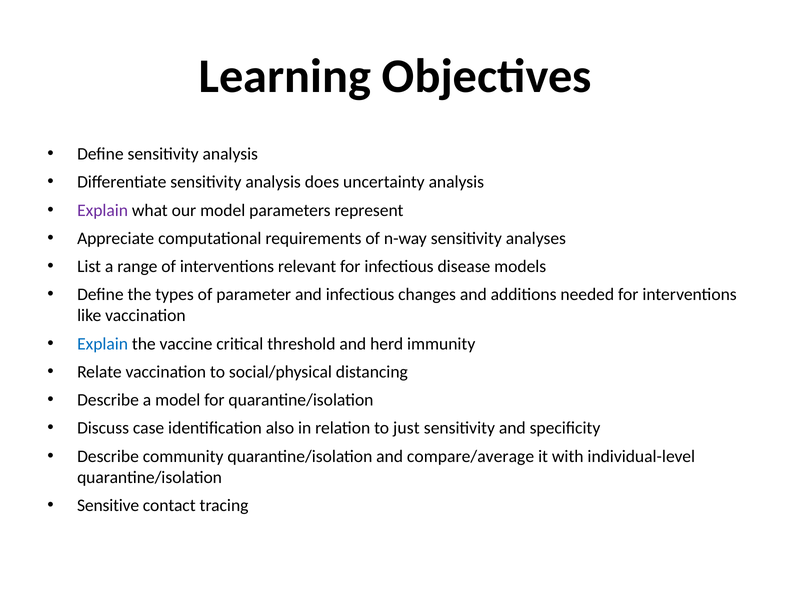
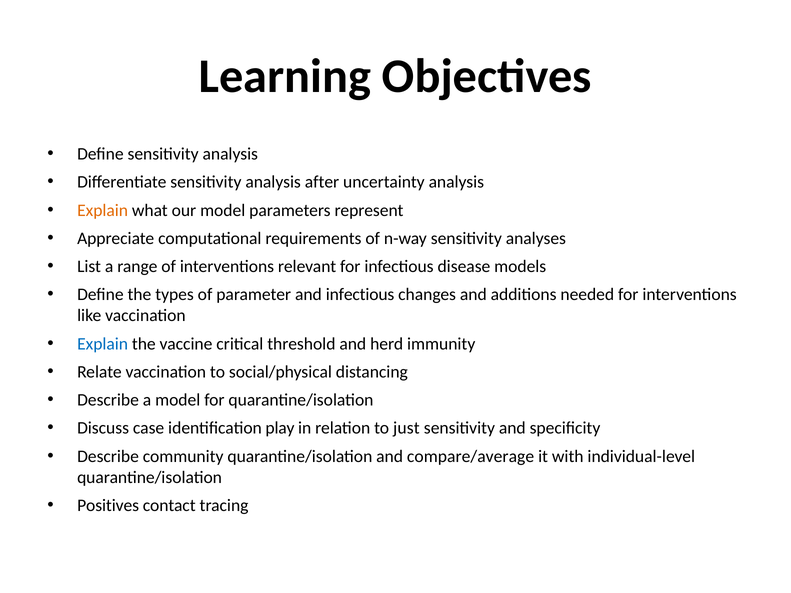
does: does -> after (322, 182)
Explain colour: purple -> orange (103, 210)
also: also -> play (280, 428)
Sensitive: Sensitive -> Positives (108, 506)
